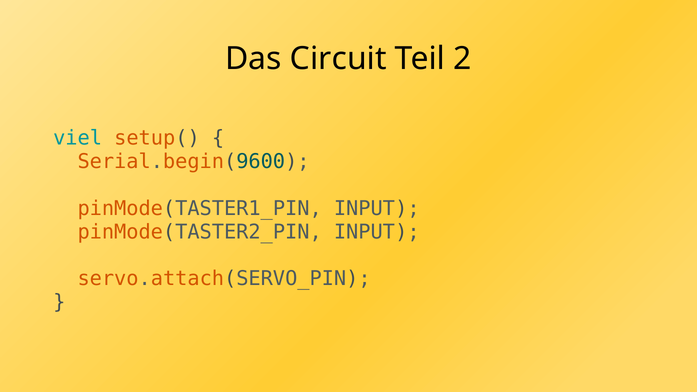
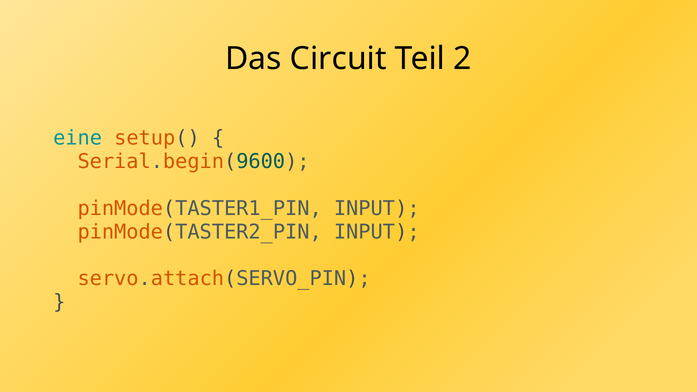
viel: viel -> eine (78, 138)
